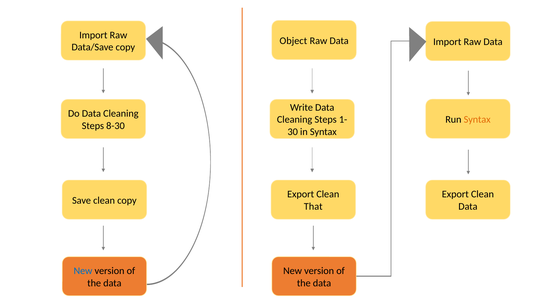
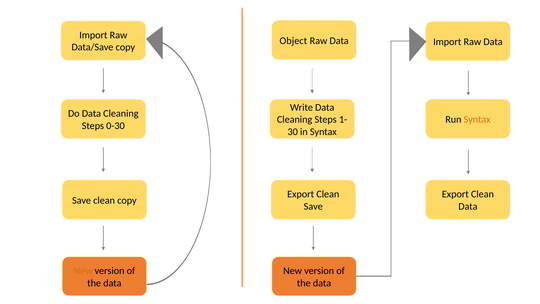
8-30: 8-30 -> 0-30 (115, 126)
That: That -> Save (313, 206)
New colour: blue -> orange (83, 271)
